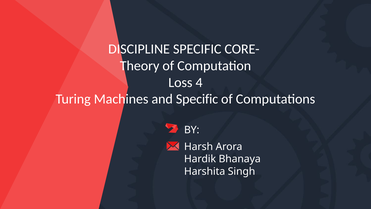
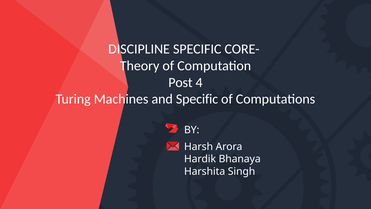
Loss: Loss -> Post (180, 82)
